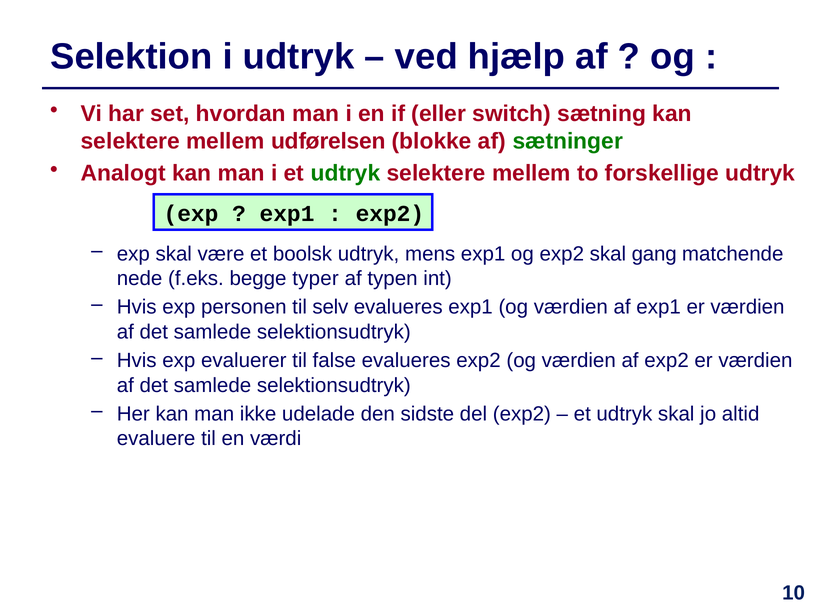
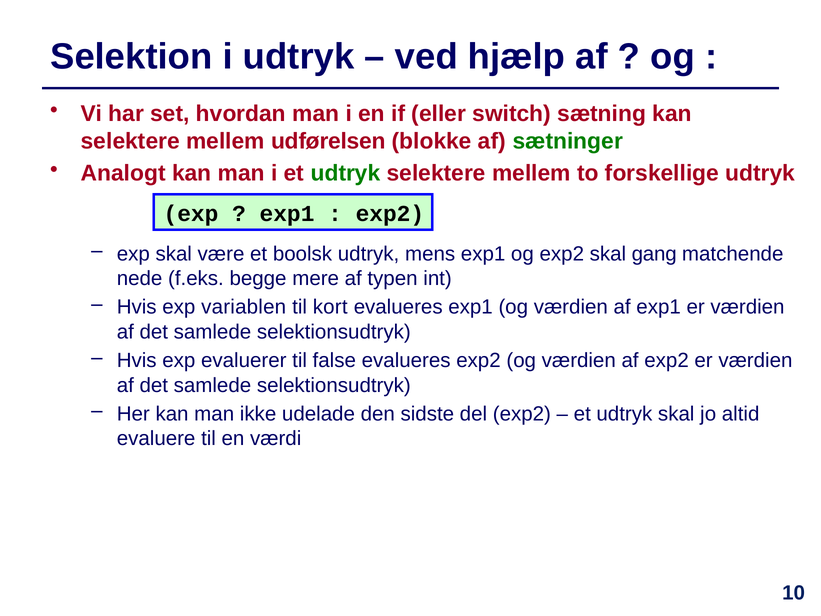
typer: typer -> mere (316, 278)
personen: personen -> variablen (244, 307)
selv: selv -> kort (330, 307)
